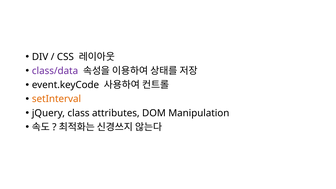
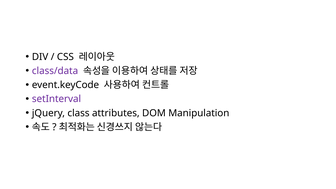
setInterval colour: orange -> purple (56, 99)
